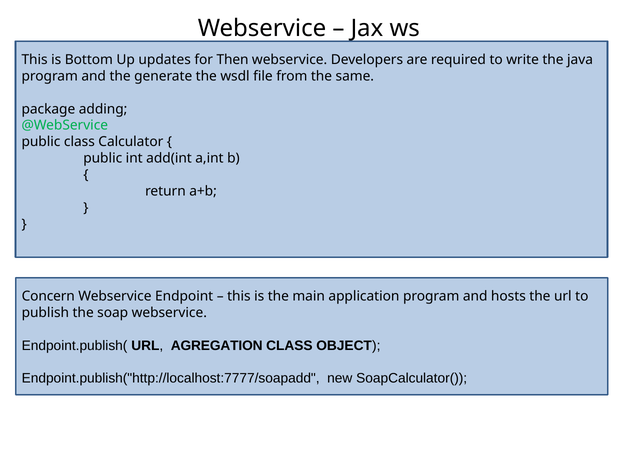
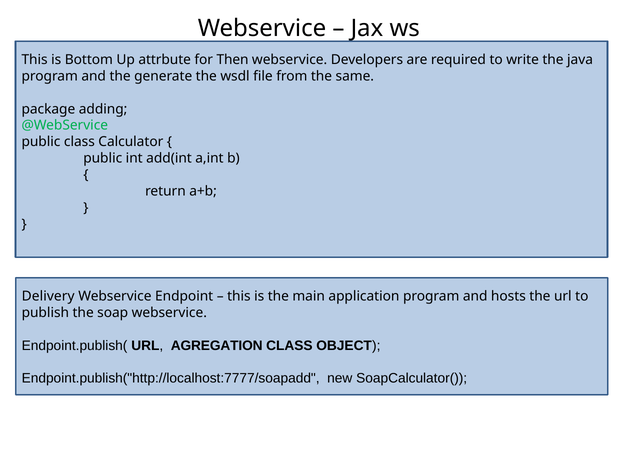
updates: updates -> attrbute (165, 60)
Concern: Concern -> Delivery (48, 296)
